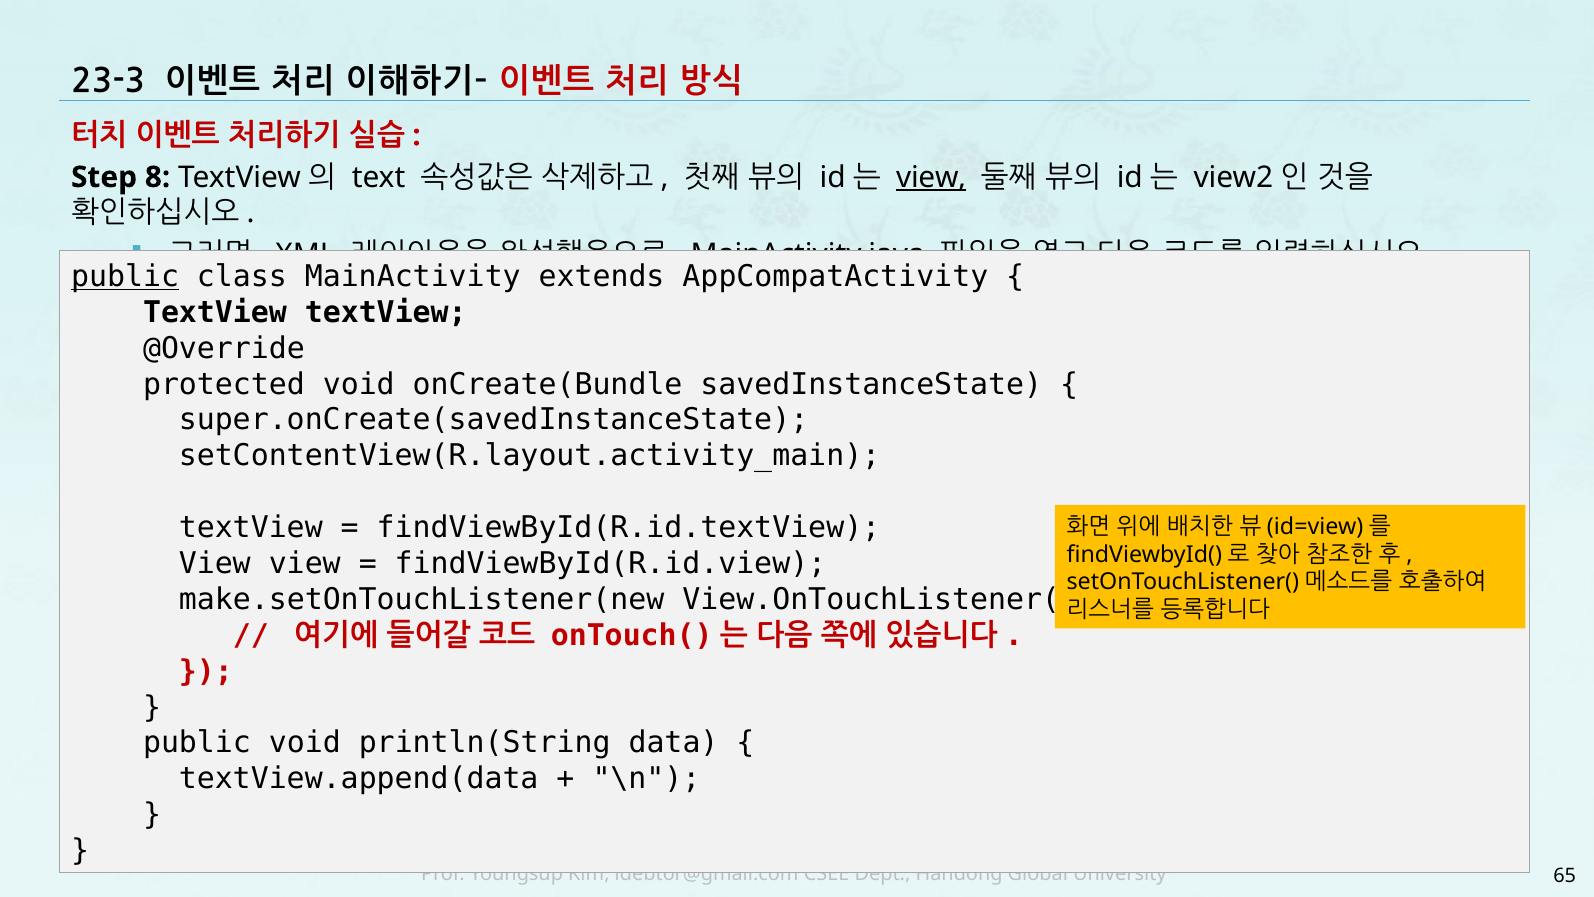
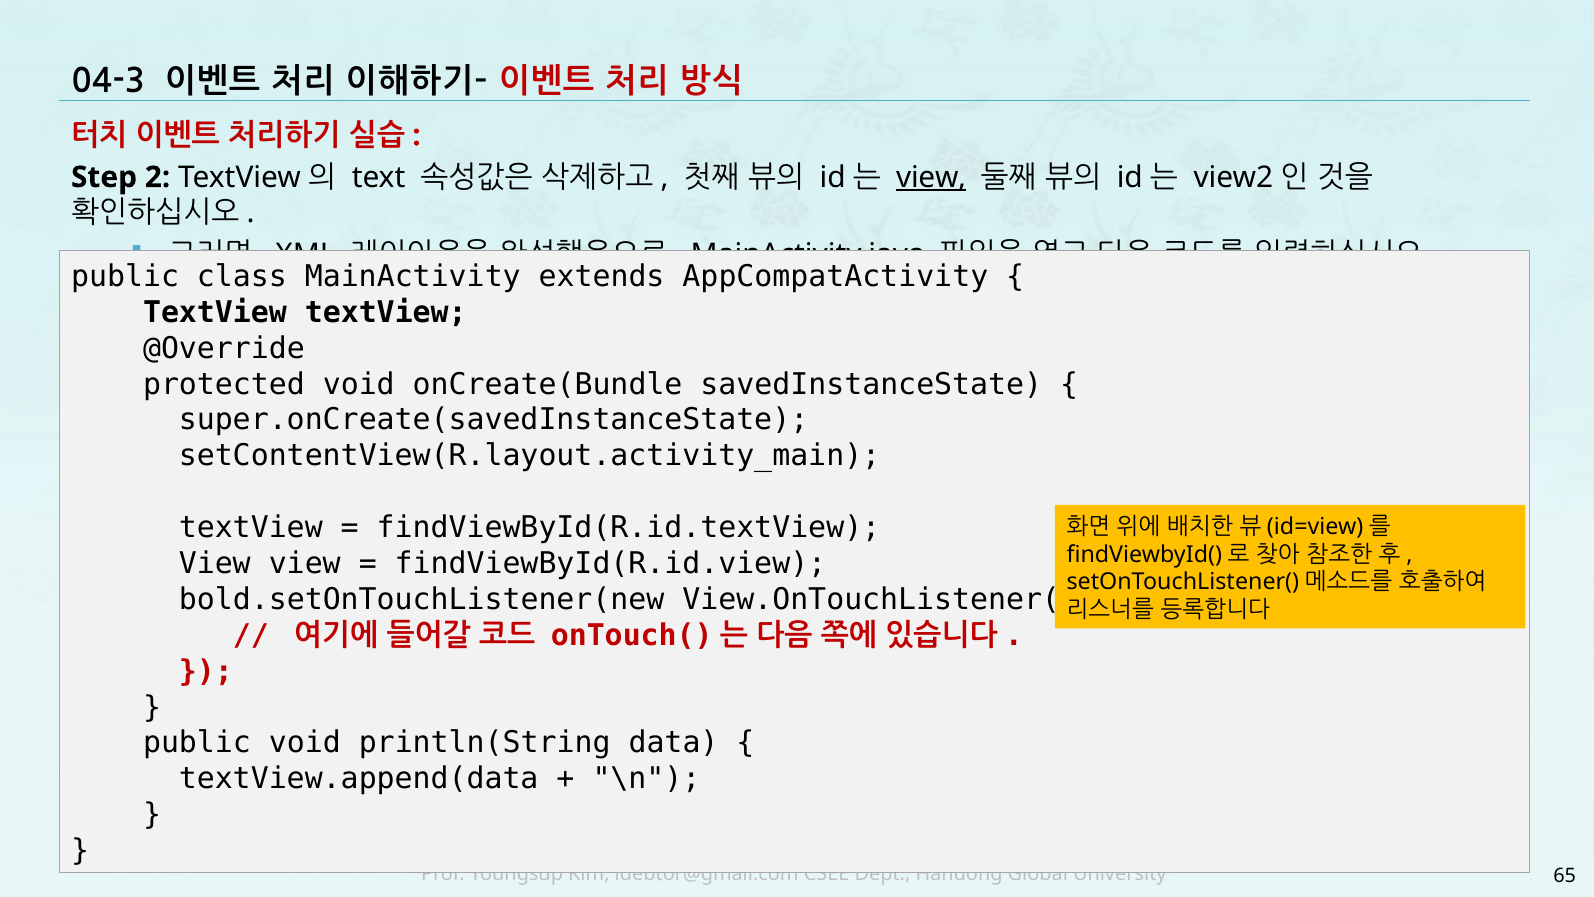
23-3: 23-3 -> 04-3 (108, 82)
8: 8 -> 2 (158, 177)
public underline: present -> none (125, 276)
make.setOnTouchListener(new: make.setOnTouchListener(new -> bold.setOnTouchListener(new (422, 599)
